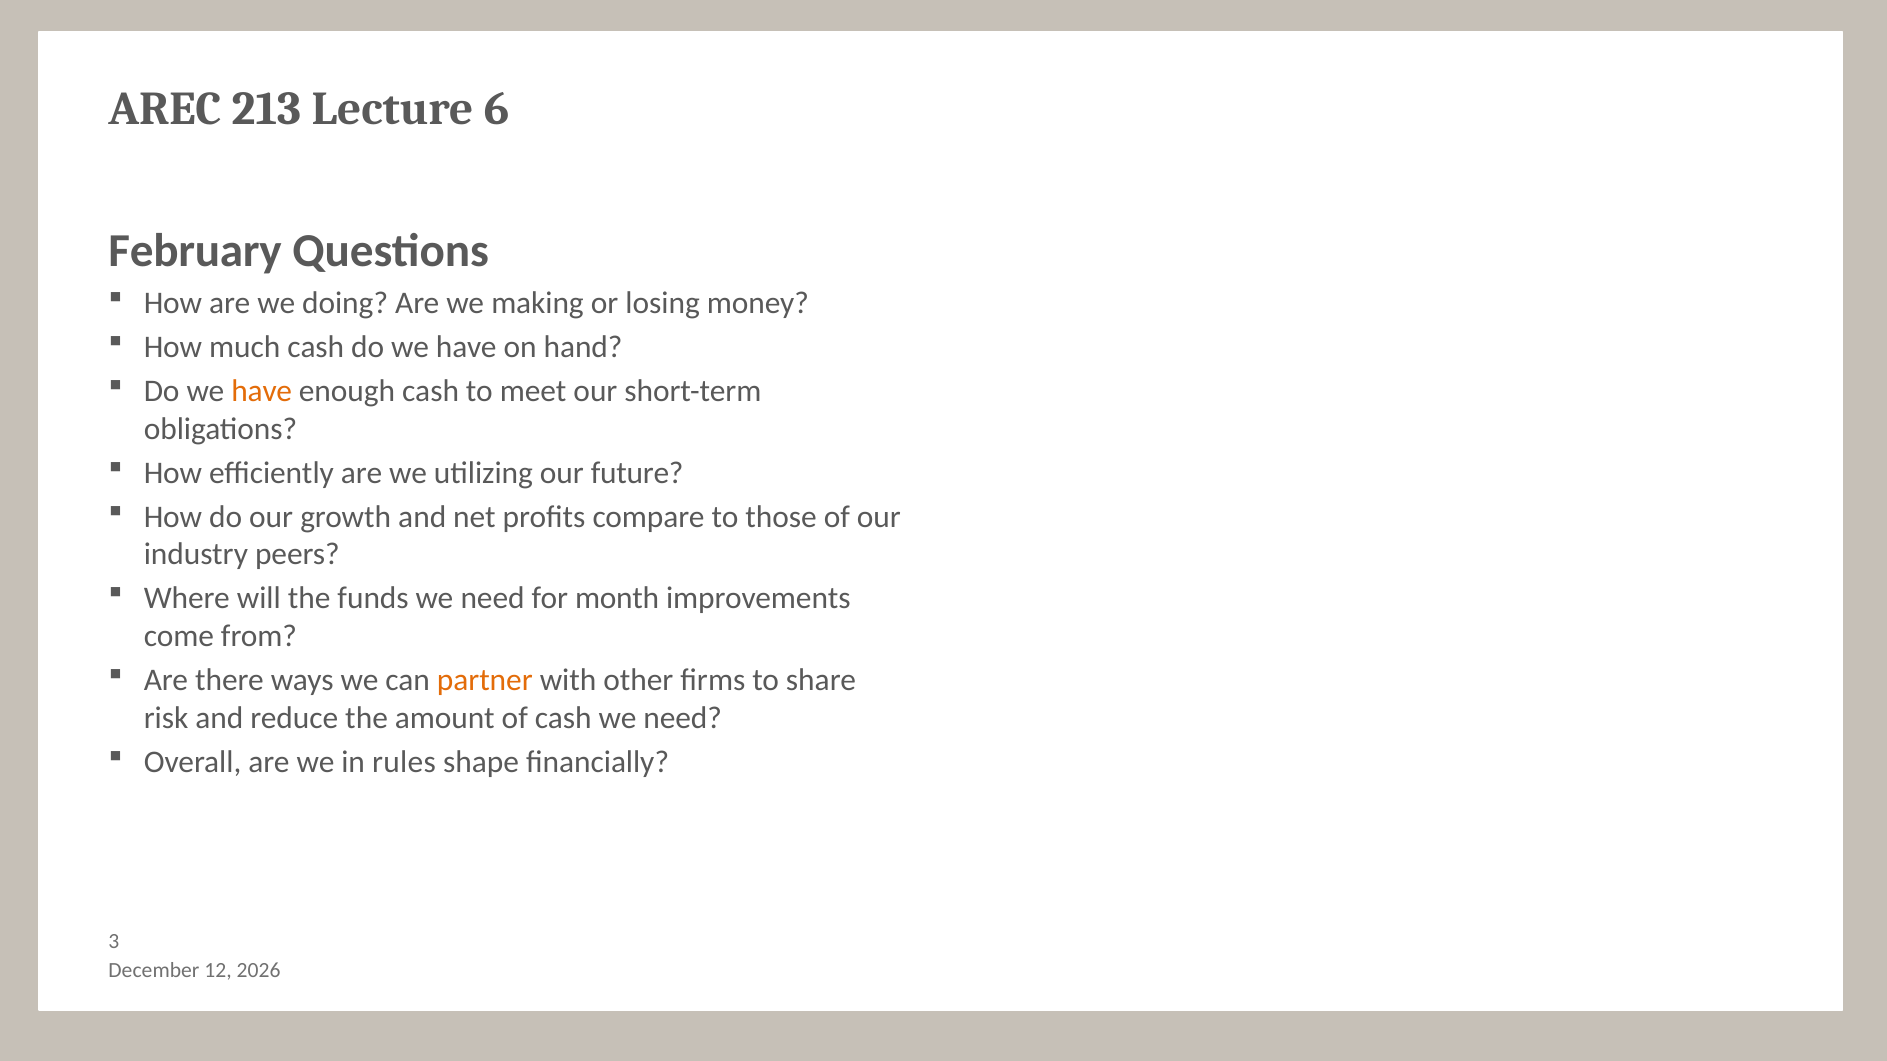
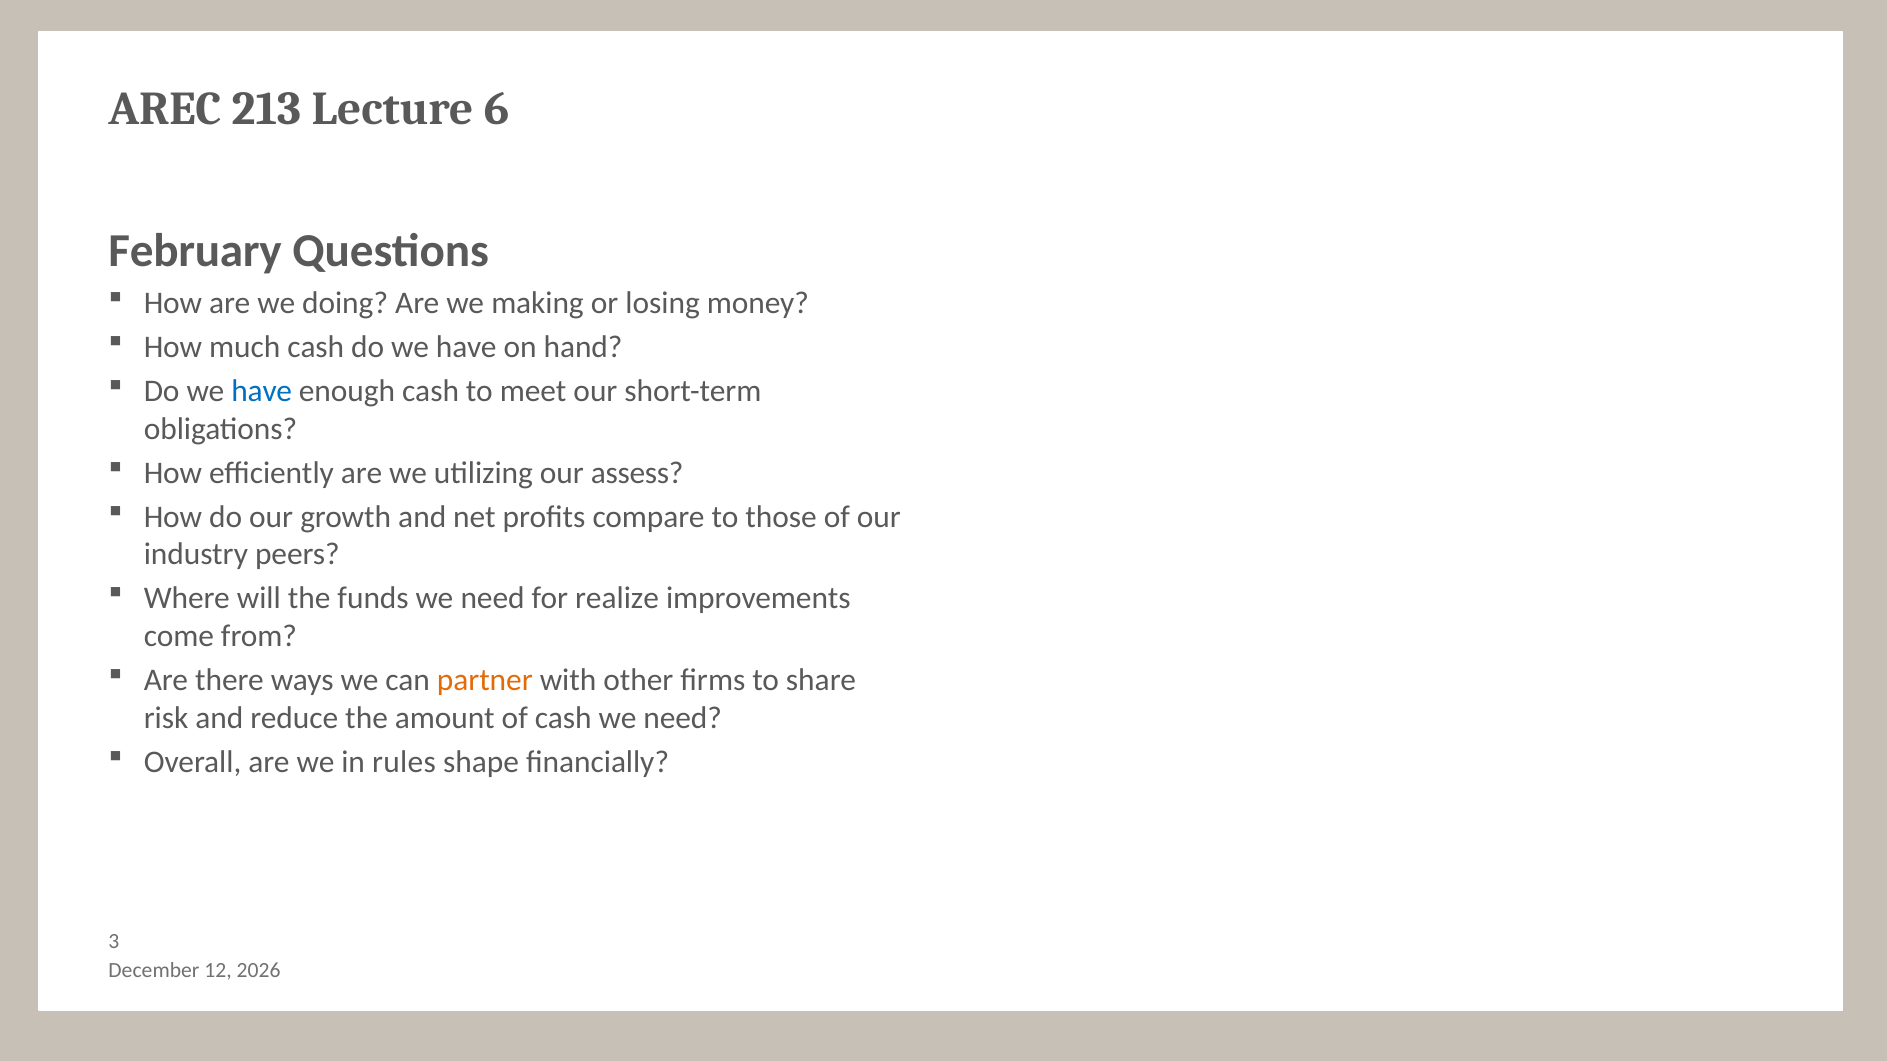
have colour: orange -> blue (262, 391)
future: future -> assess (637, 473)
month: month -> realize (617, 599)
